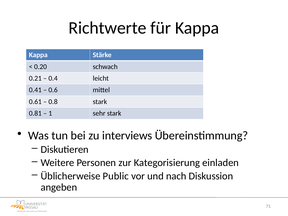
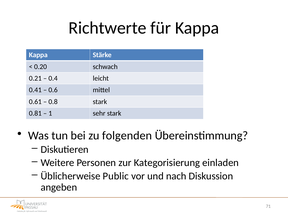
interviews: interviews -> folgenden (127, 136)
